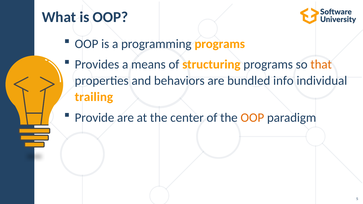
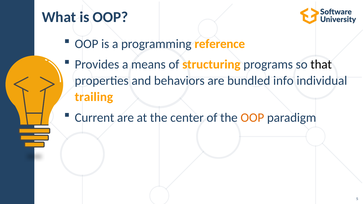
programming programs: programs -> reference (220, 44)
that colour: orange -> black (321, 65)
Provide: Provide -> Current (94, 118)
